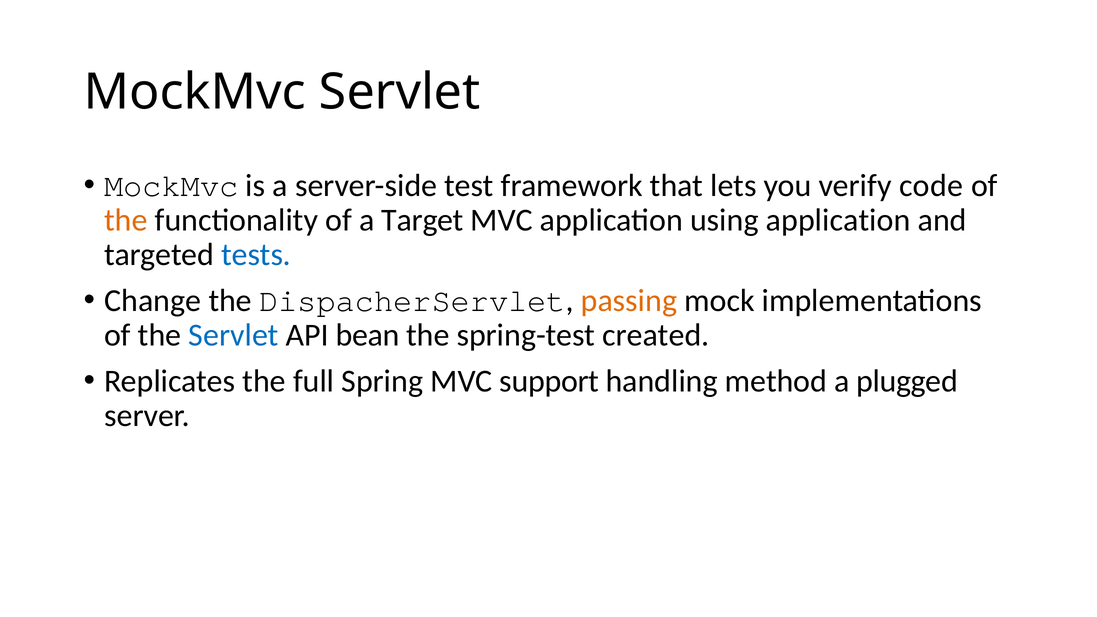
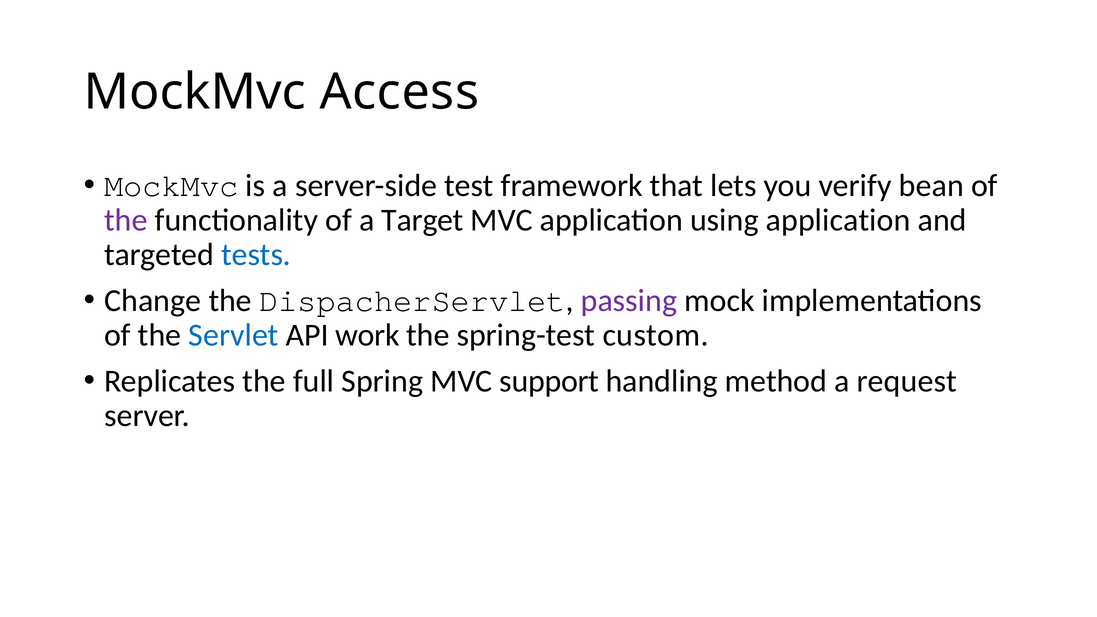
MockMvc Servlet: Servlet -> Access (399, 92)
code: code -> bean (931, 185)
the colour: orange -> purple (126, 220)
passing colour: orange -> purple (629, 301)
bean: bean -> work (368, 335)
created: created -> custom (656, 335)
plugged: plugged -> request (907, 381)
